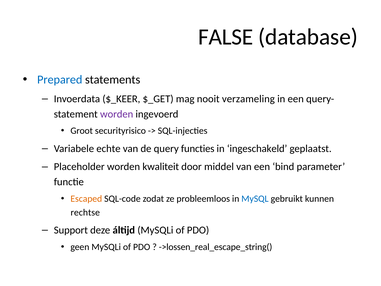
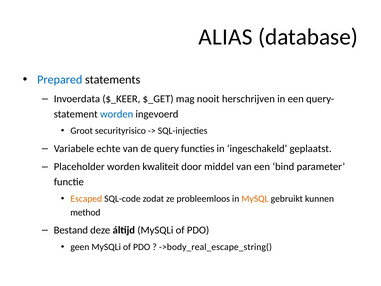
FALSE: FALSE -> ALIAS (225, 37)
verzameling: verzameling -> herschrijven (248, 99)
worden colour: purple -> blue (117, 114)
MySQL colour: blue -> orange (255, 199)
rechtse: rechtse -> method (85, 212)
Support: Support -> Bestand (71, 230)
->lossen_real_escape_string(: ->lossen_real_escape_string( -> ->body_real_escape_string( (215, 247)
